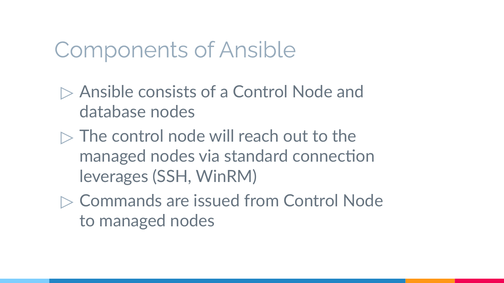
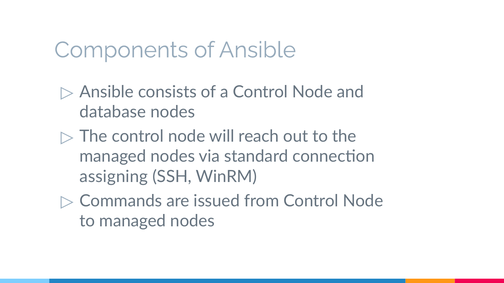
leverages: leverages -> assigning (114, 177)
